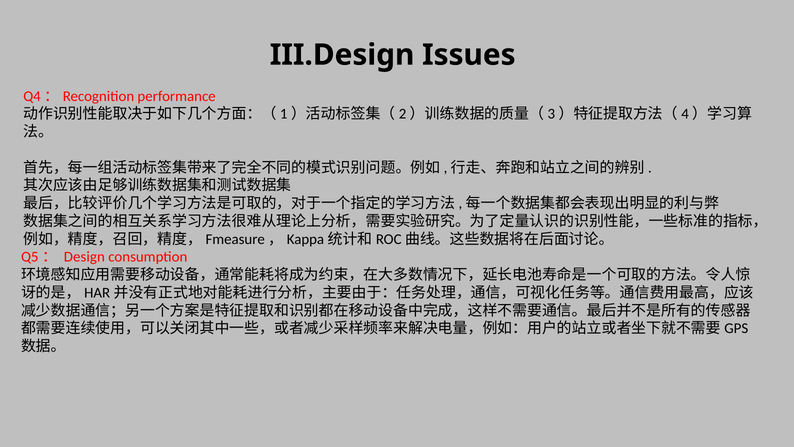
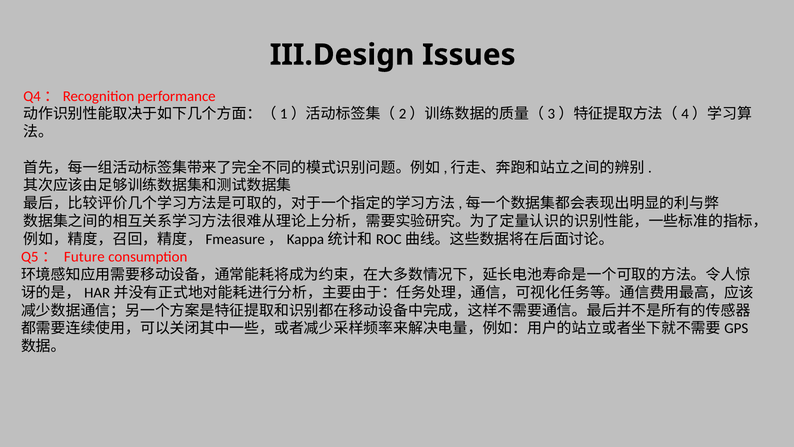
Design: Design -> Future (84, 257)
